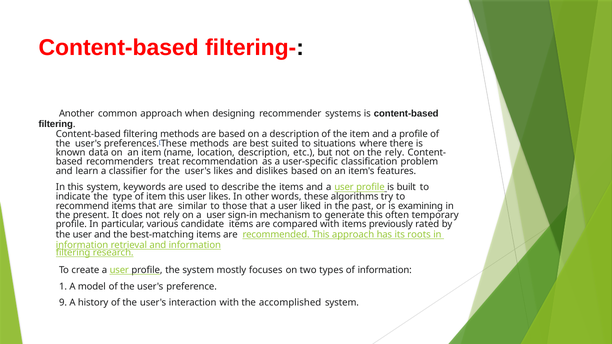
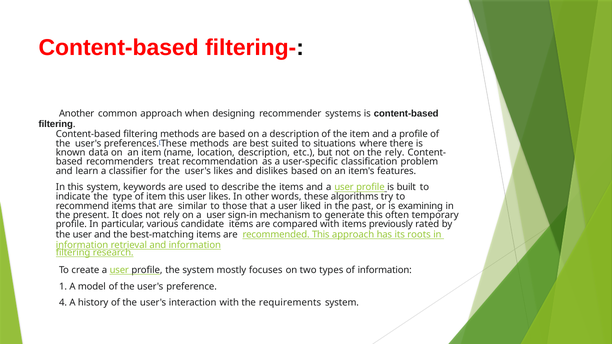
9: 9 -> 4 (63, 303)
accomplished: accomplished -> requirements (290, 303)
